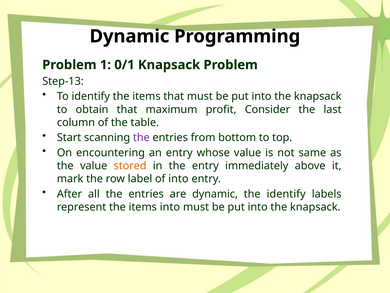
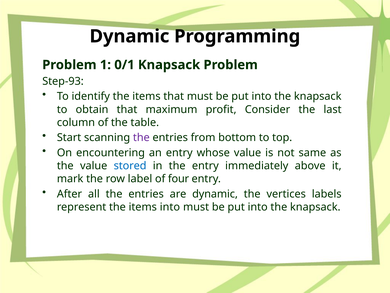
Step-13: Step-13 -> Step-93 (63, 81)
stored colour: orange -> blue (130, 166)
of into: into -> four (179, 179)
the identify: identify -> vertices (286, 194)
